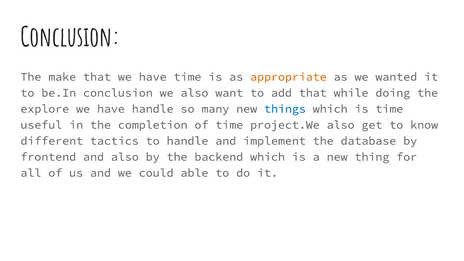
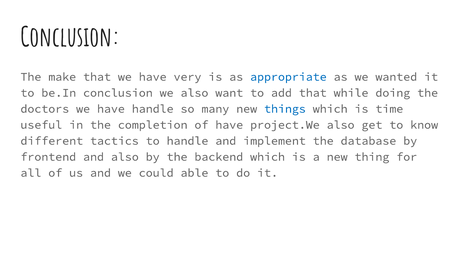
have time: time -> very (187, 77)
appropriate colour: orange -> blue (288, 77)
explore: explore -> doctors (45, 109)
of time: time -> have (229, 125)
